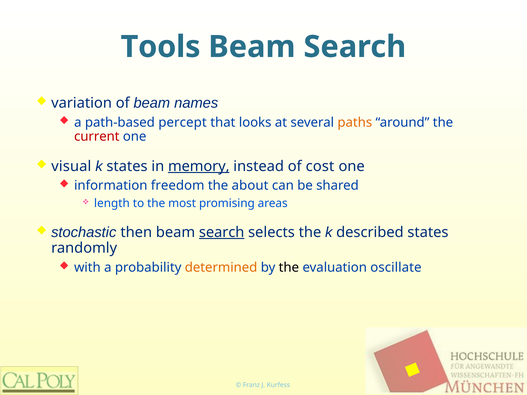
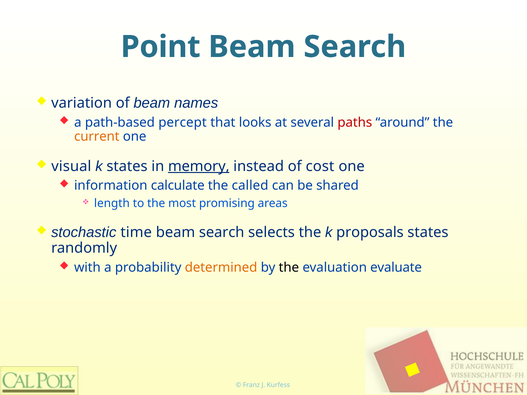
Tools: Tools -> Point (161, 47)
paths colour: orange -> red (355, 122)
current colour: red -> orange (97, 137)
freedom: freedom -> calculate (178, 186)
about: about -> called (250, 186)
then: then -> time (136, 232)
search underline: present -> none (222, 232)
described: described -> proposals (370, 232)
oscillate: oscillate -> evaluate (396, 268)
